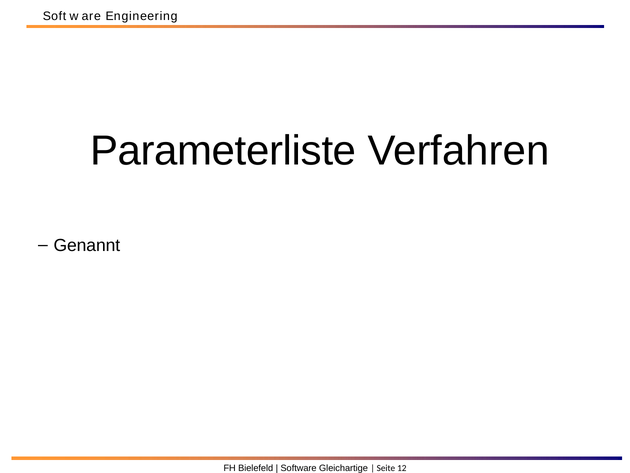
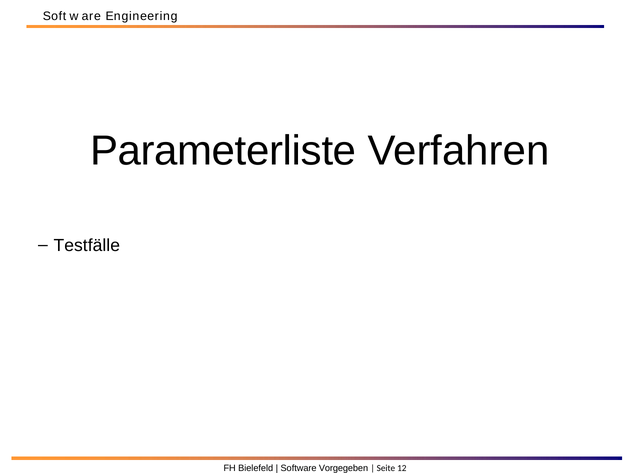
Genannt: Genannt -> Testfälle (87, 246)
Gleichartige: Gleichartige -> Vorgegeben (344, 469)
